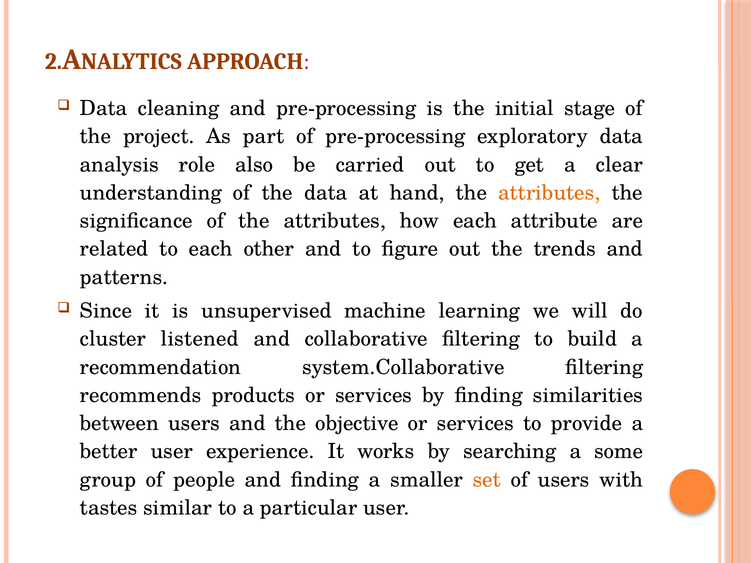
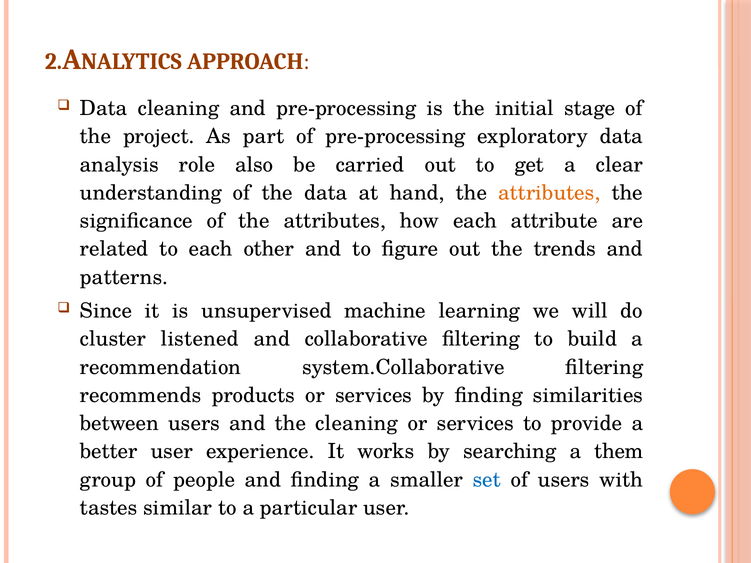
the objective: objective -> cleaning (357, 424)
some: some -> them (619, 452)
set colour: orange -> blue (487, 480)
